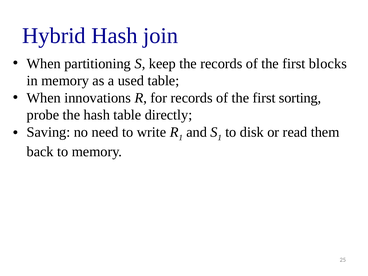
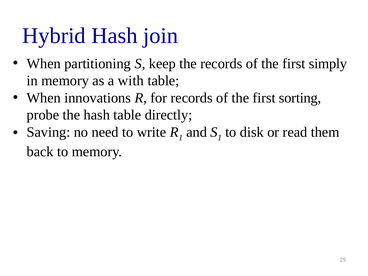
blocks: blocks -> simply (328, 64)
used: used -> with (131, 81)
